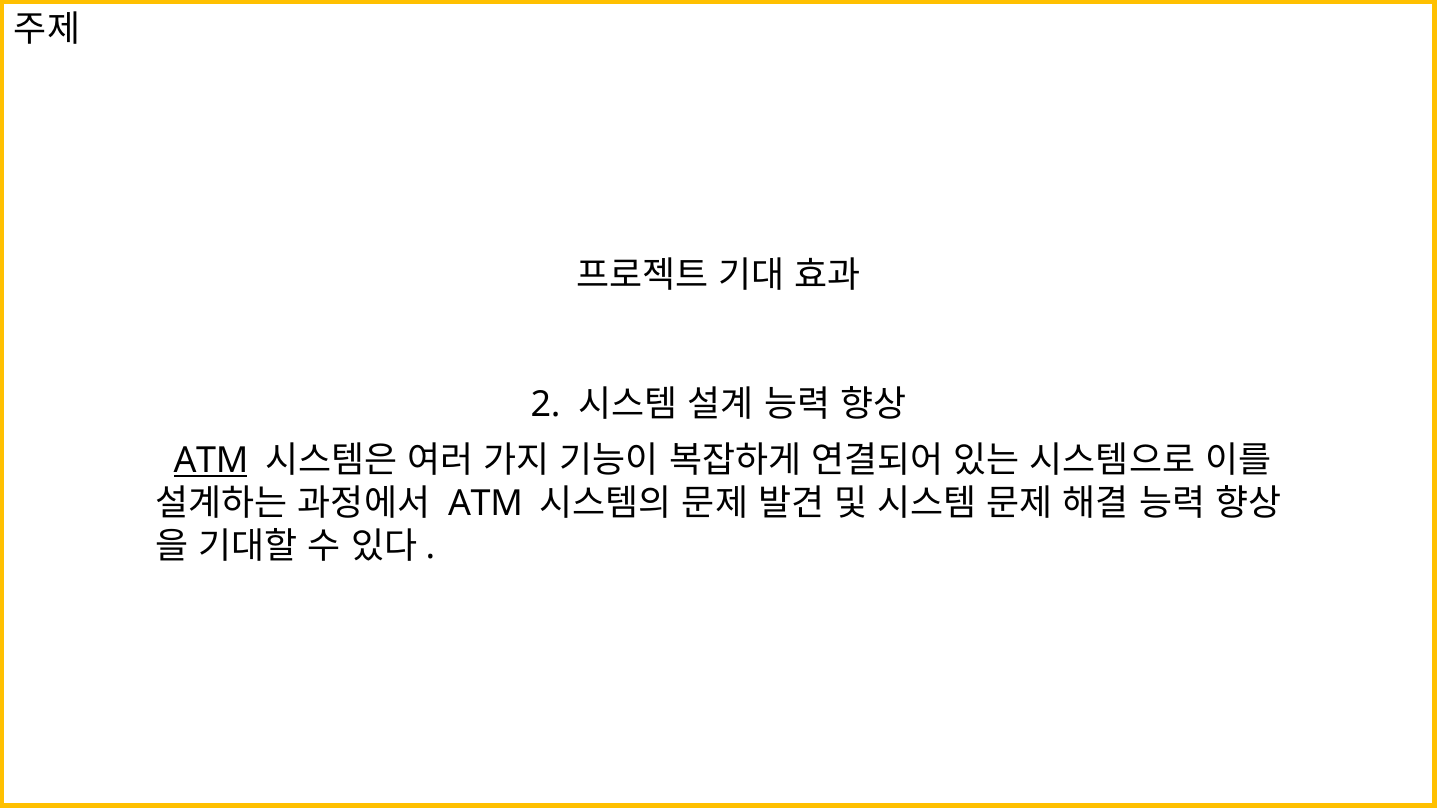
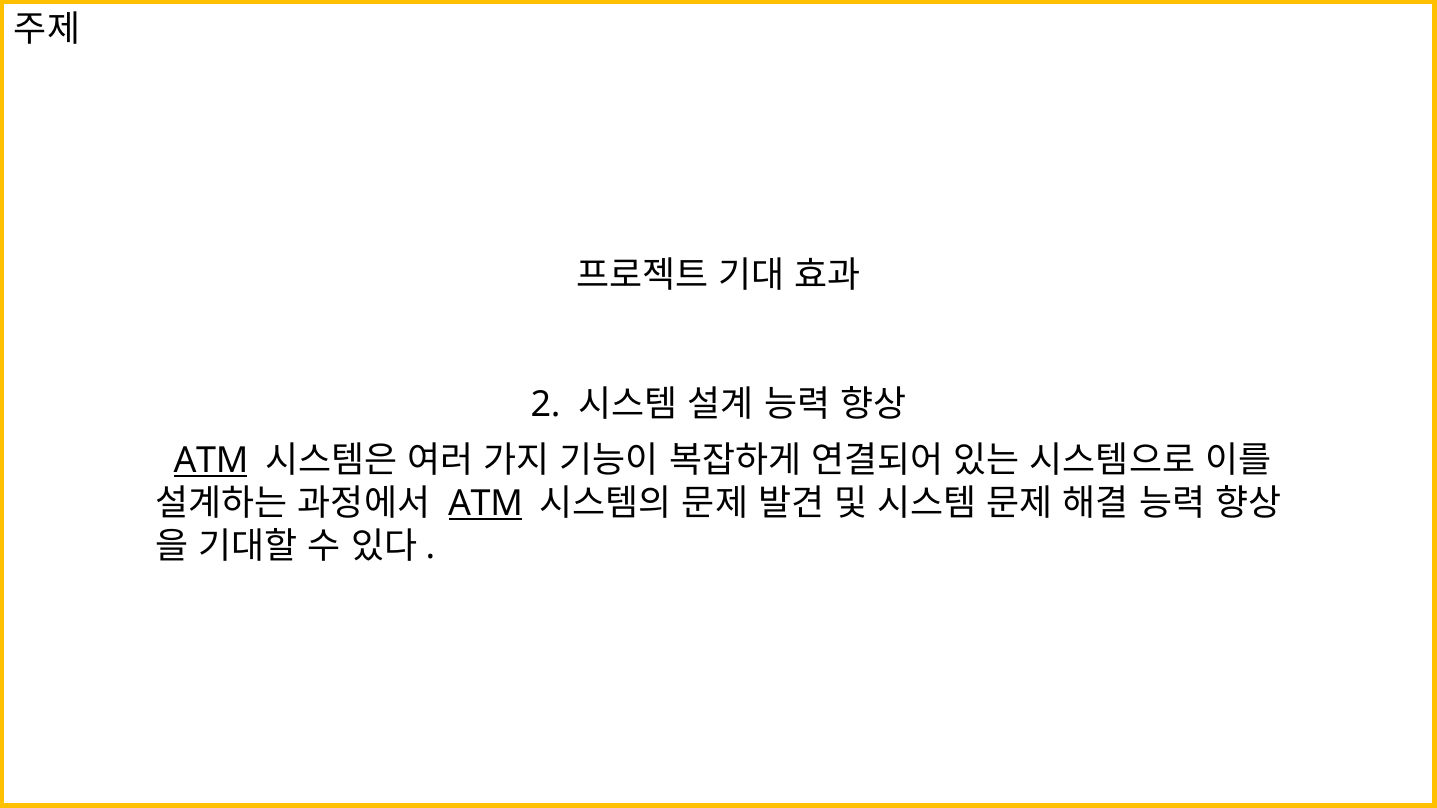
ATM underline: none -> present (485, 504)
